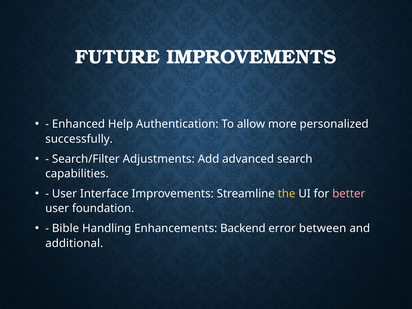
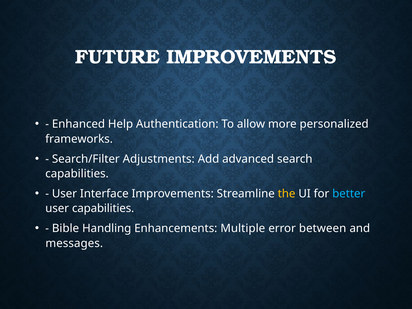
successfully: successfully -> frameworks (79, 139)
better colour: pink -> light blue (349, 194)
user foundation: foundation -> capabilities (103, 209)
Backend: Backend -> Multiple (243, 229)
additional: additional -> messages (74, 243)
